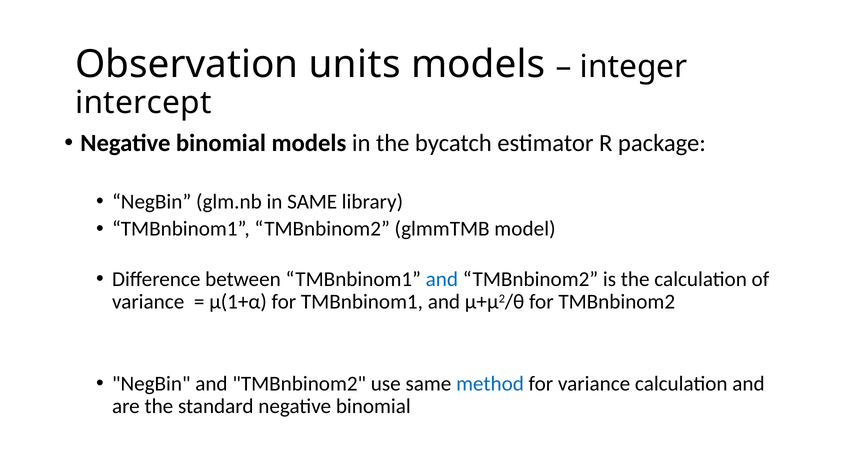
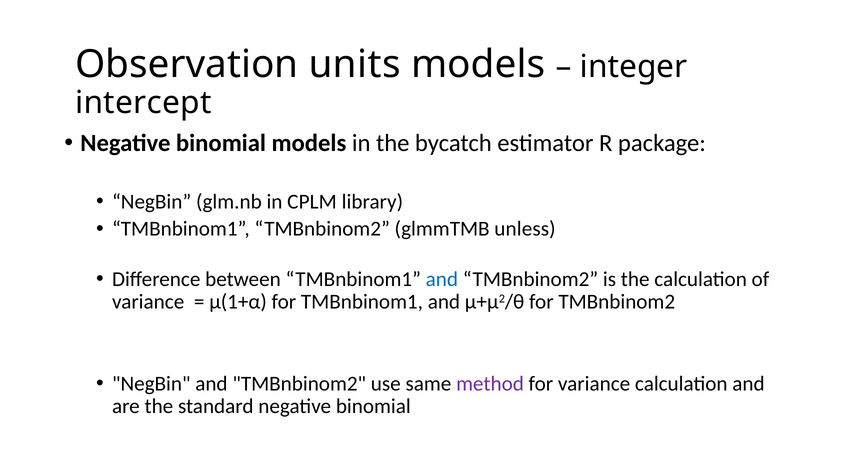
in SAME: SAME -> CPLM (312, 202)
model: model -> unless (525, 229)
method colour: blue -> purple (490, 384)
